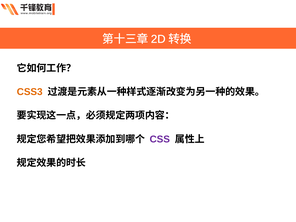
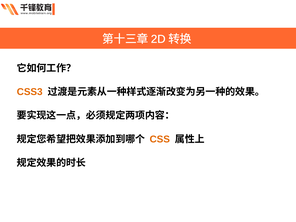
CSS colour: purple -> orange (160, 139)
